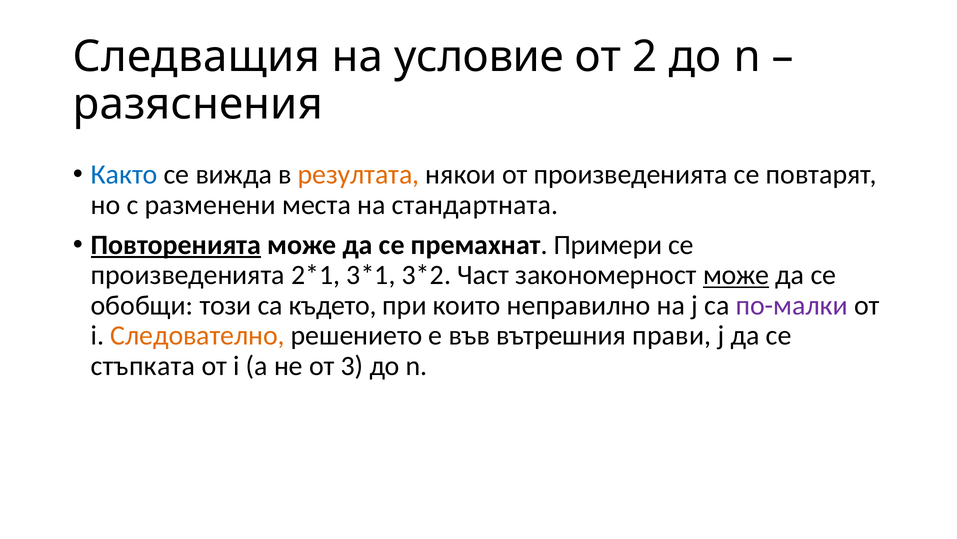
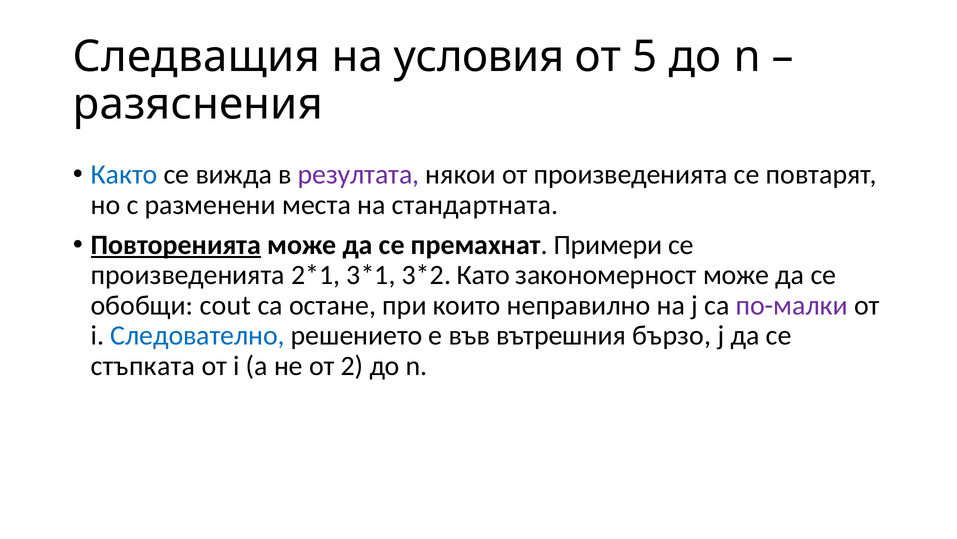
условие: условие -> условия (479, 57)
2: 2 -> 5 (645, 57)
резултата colour: orange -> purple (359, 174)
Част: Част -> Като (483, 275)
може underline: present -> none (736, 275)
този: този -> cout (225, 305)
където: където -> остане (333, 305)
Следователно colour: orange -> blue (198, 335)
прави: прави -> бързо (672, 335)
3: 3 -> 2 (352, 365)
